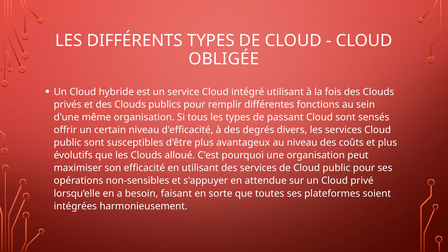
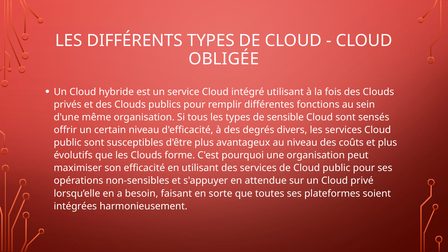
passant: passant -> sensible (285, 117)
alloué: alloué -> forme (180, 155)
